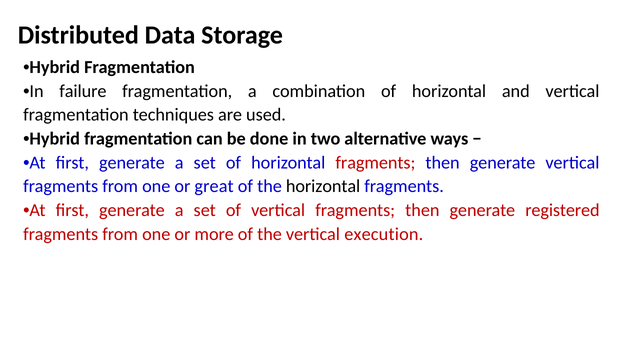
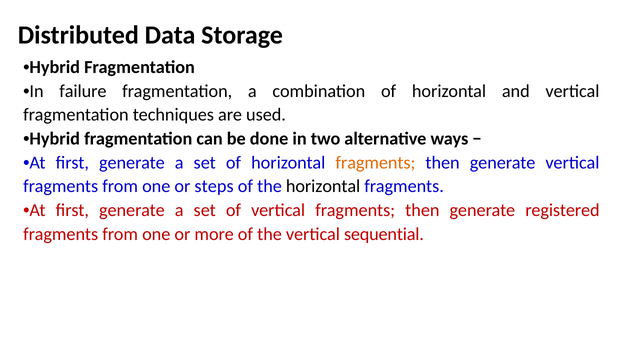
fragments colour: red -> orange (375, 162)
great: great -> steps (214, 186)
execution: execution -> sequential (384, 234)
